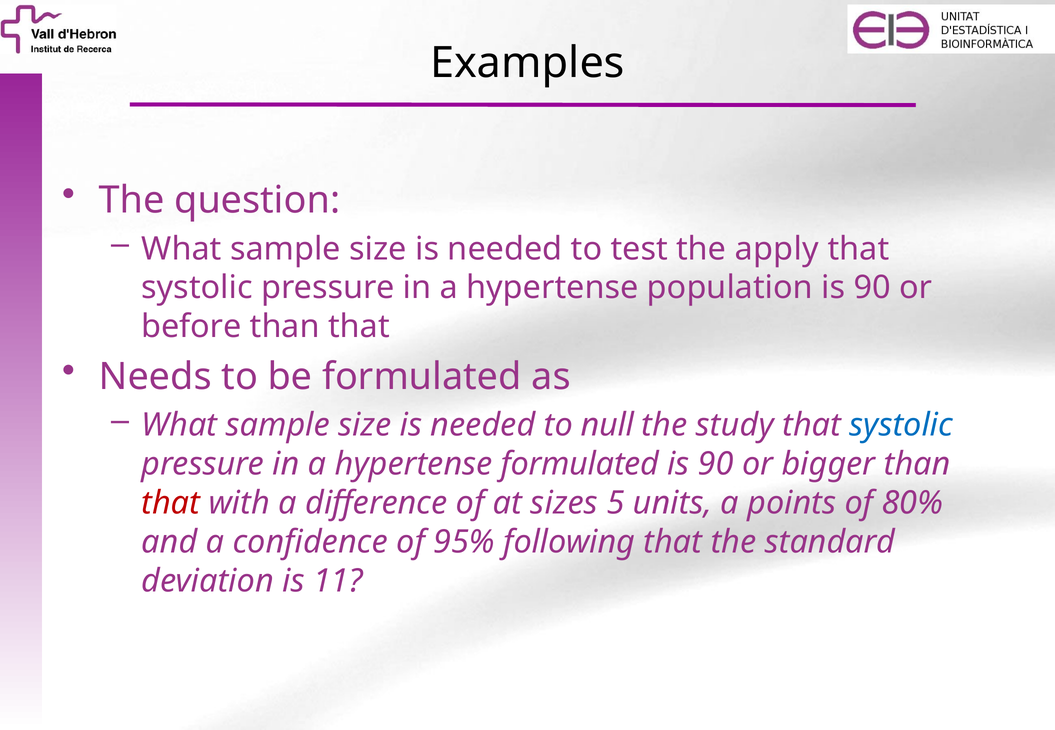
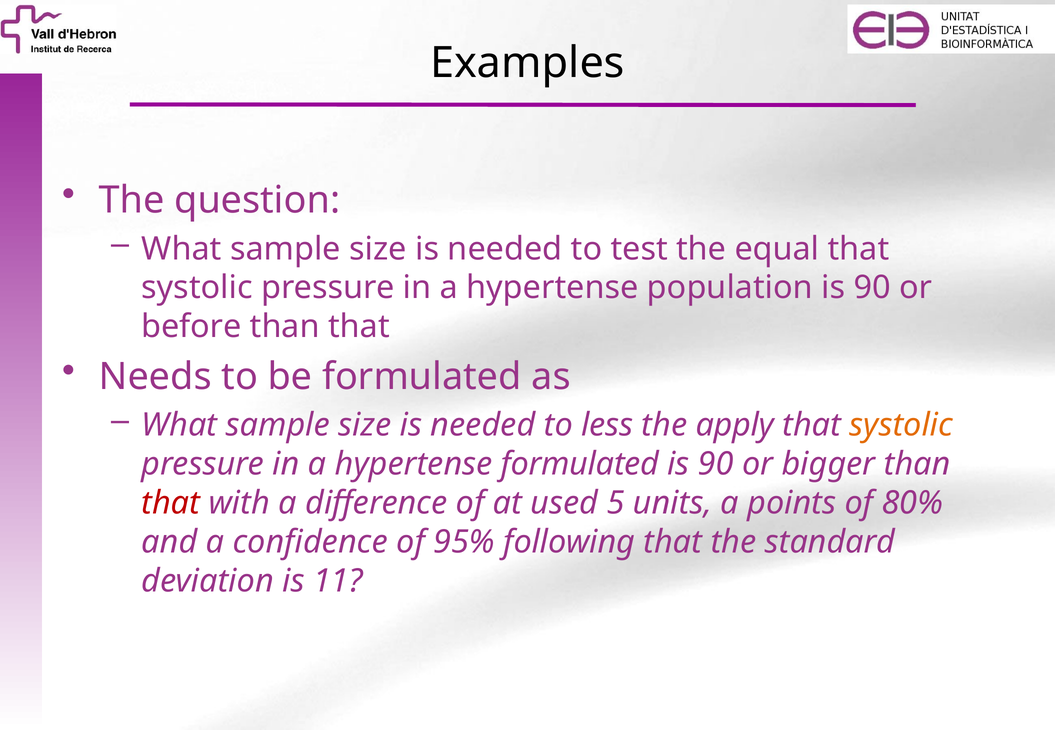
apply: apply -> equal (777, 249)
null: null -> less (607, 425)
study: study -> apply (735, 425)
systolic colour: blue -> orange (901, 425)
sizes: sizes -> used (564, 503)
